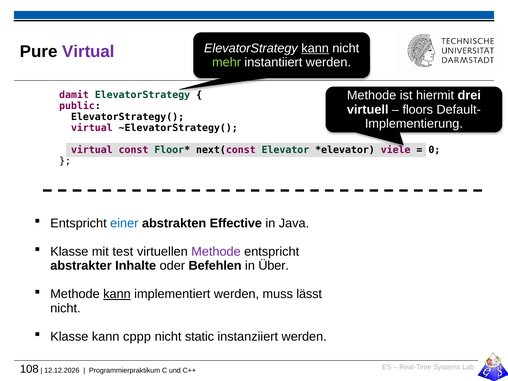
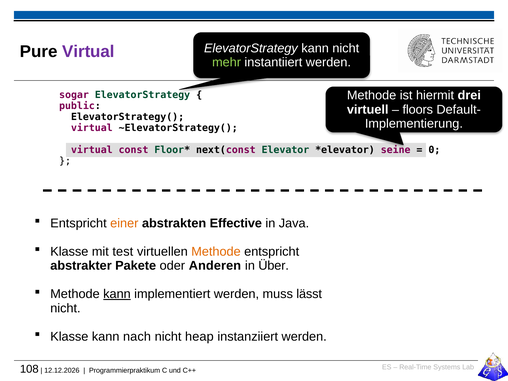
kann underline: present -> none (315, 48)
damit: damit -> sogar (74, 95)
viele: viele -> seine (396, 150)
einer colour: blue -> orange (124, 223)
Methode colour: purple -> orange (216, 252)
Inhalte: Inhalte -> Pakete (136, 266)
Befehlen: Befehlen -> Anderen (215, 266)
cppp: cppp -> nach (137, 337)
static: static -> heap (199, 337)
